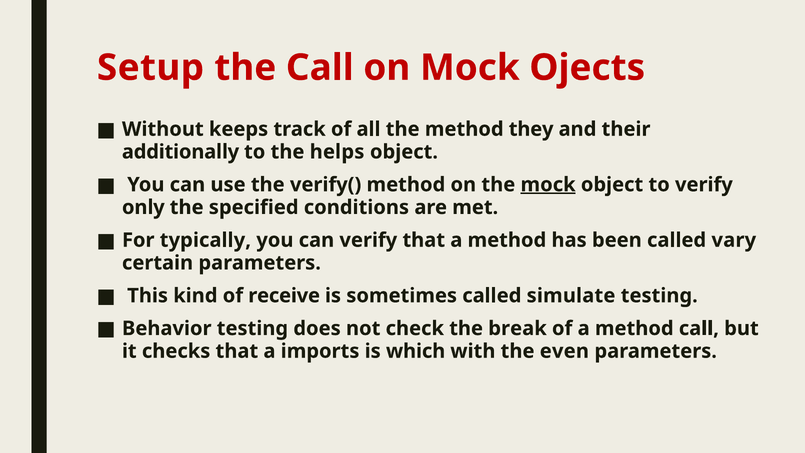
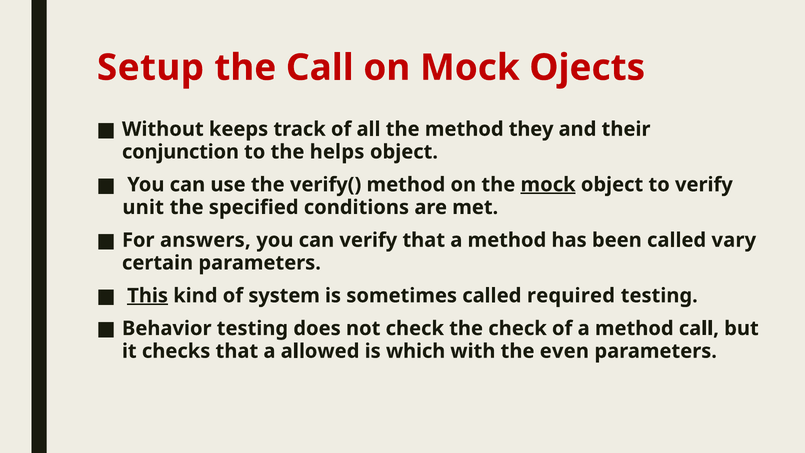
additionally: additionally -> conjunction (180, 152)
only: only -> unit (143, 207)
typically: typically -> answers (205, 240)
This underline: none -> present (148, 296)
receive: receive -> system (284, 296)
simulate: simulate -> required (571, 296)
the break: break -> check (518, 328)
imports: imports -> allowed (320, 351)
